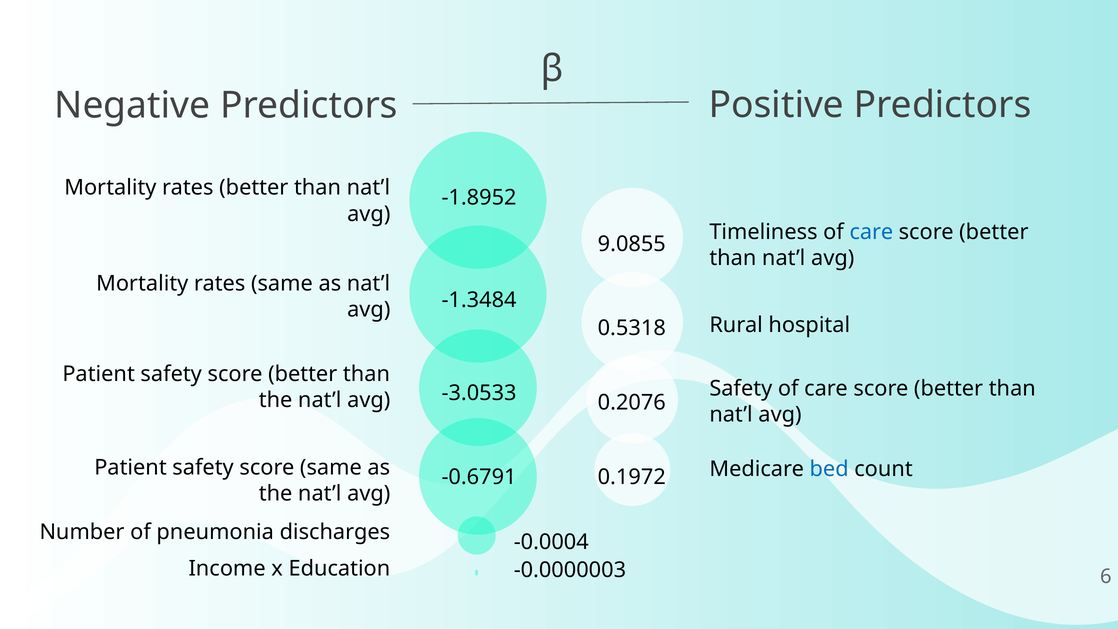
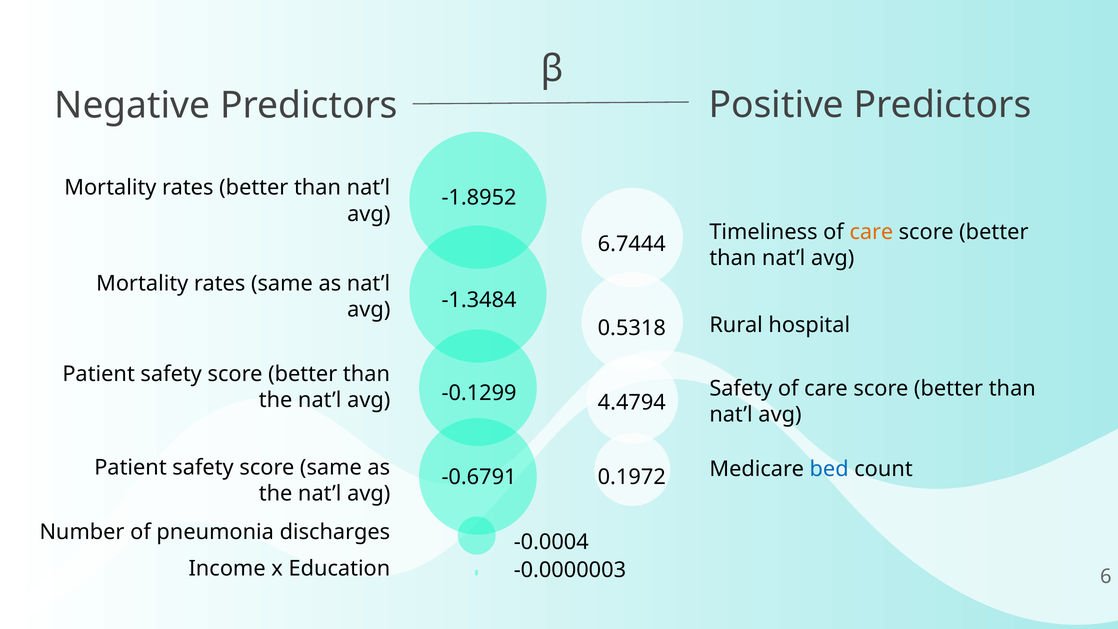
care colour: blue -> orange (871, 232)
9.0855: 9.0855 -> 6.7444 (632, 244)
-3.0533: -3.0533 -> -0.1299 (479, 393)
0.2076: 0.2076 -> 4.4794 (632, 402)
